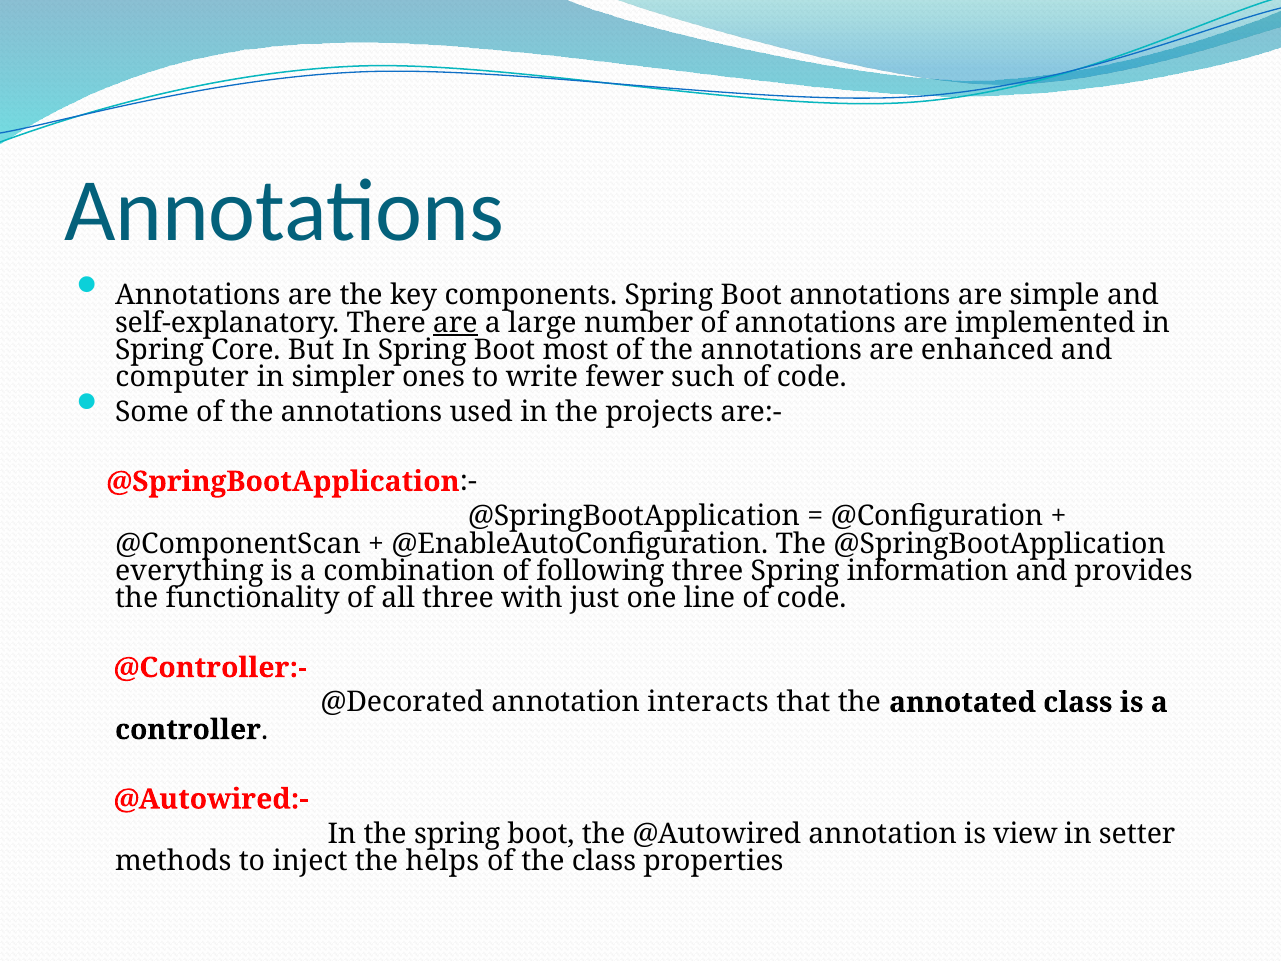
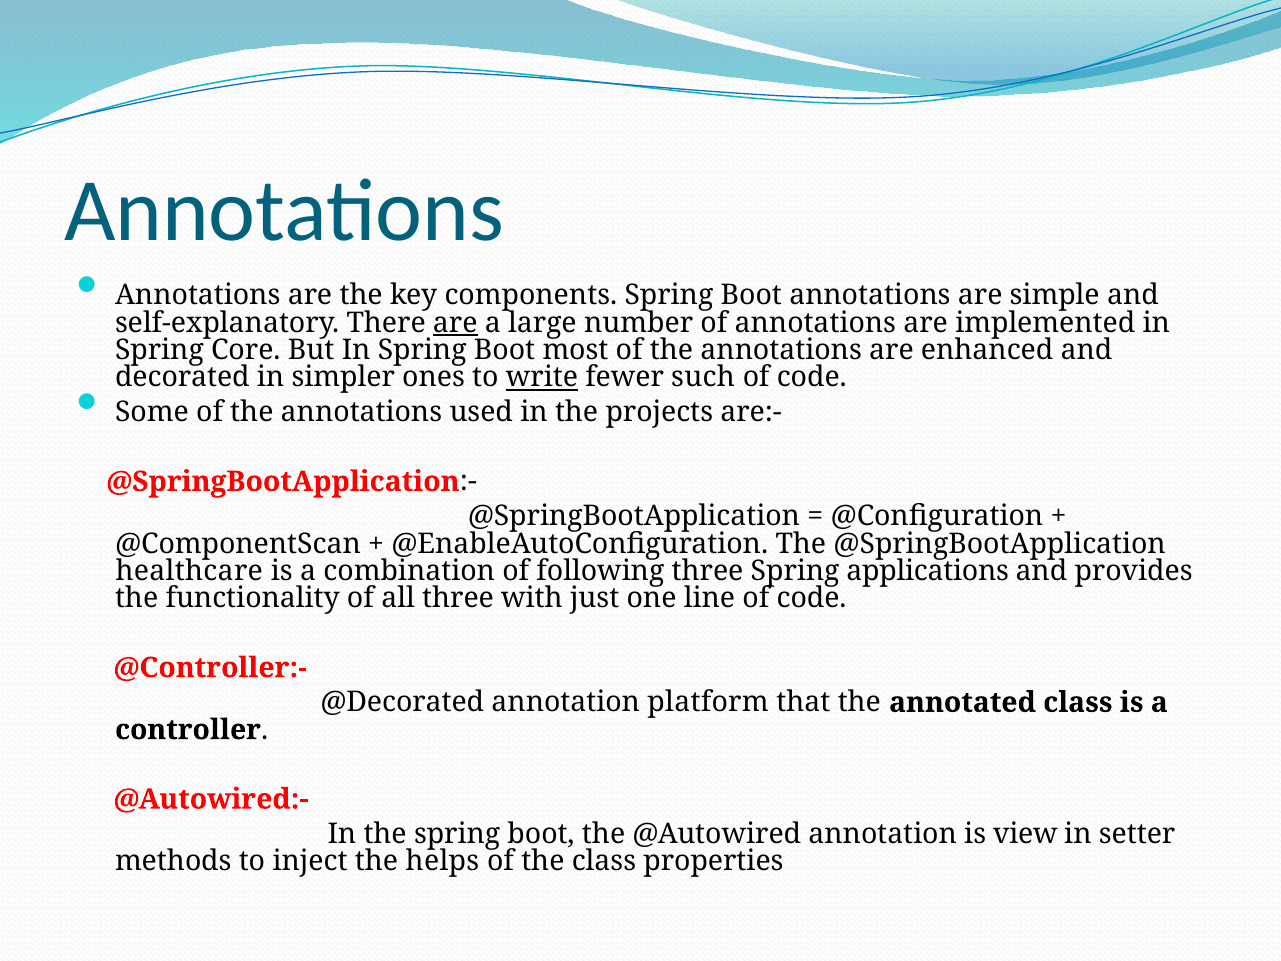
computer: computer -> decorated (182, 377)
write underline: none -> present (542, 377)
everything: everything -> healthcare (189, 571)
information: information -> applications (928, 571)
interacts: interacts -> platform (708, 702)
